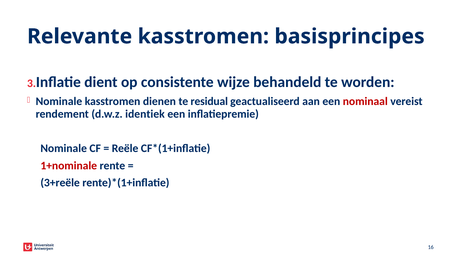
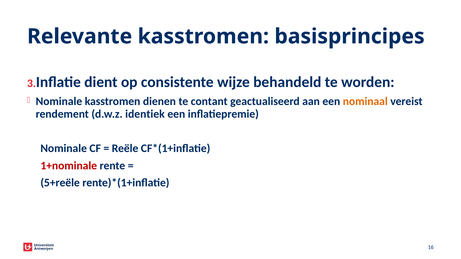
residual: residual -> contant (209, 102)
nominaal colour: red -> orange (365, 102)
3+reële: 3+reële -> 5+reële (60, 183)
